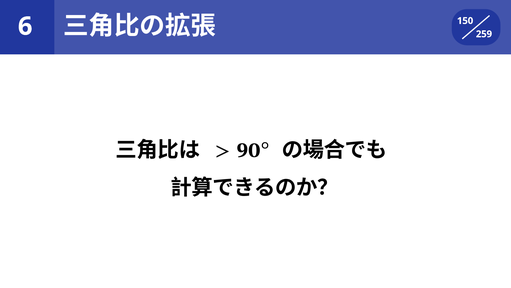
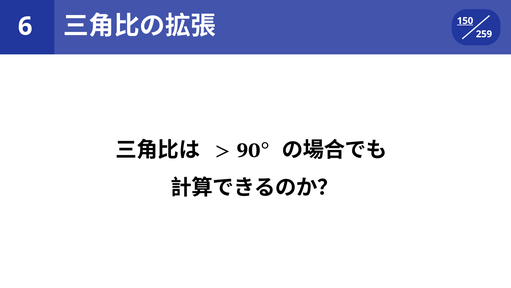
150 underline: none -> present (465, 21)
